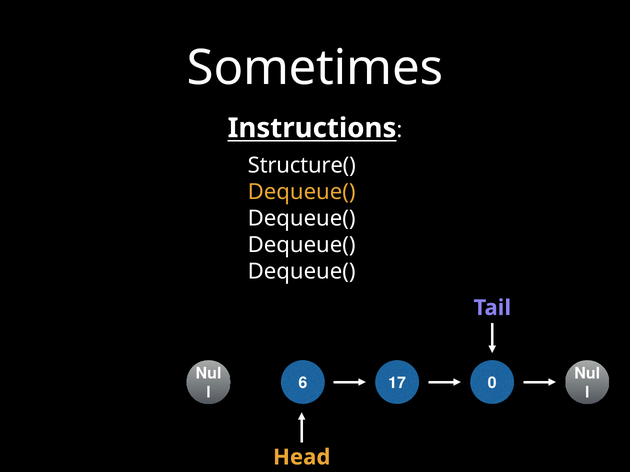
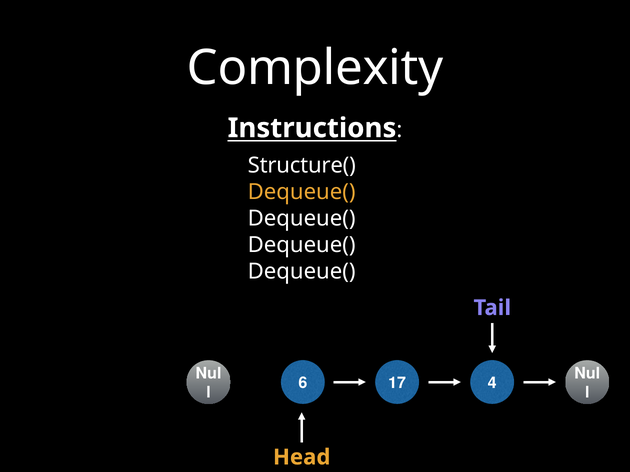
Sometimes: Sometimes -> Complexity (315, 68)
0: 0 -> 4 (492, 384)
